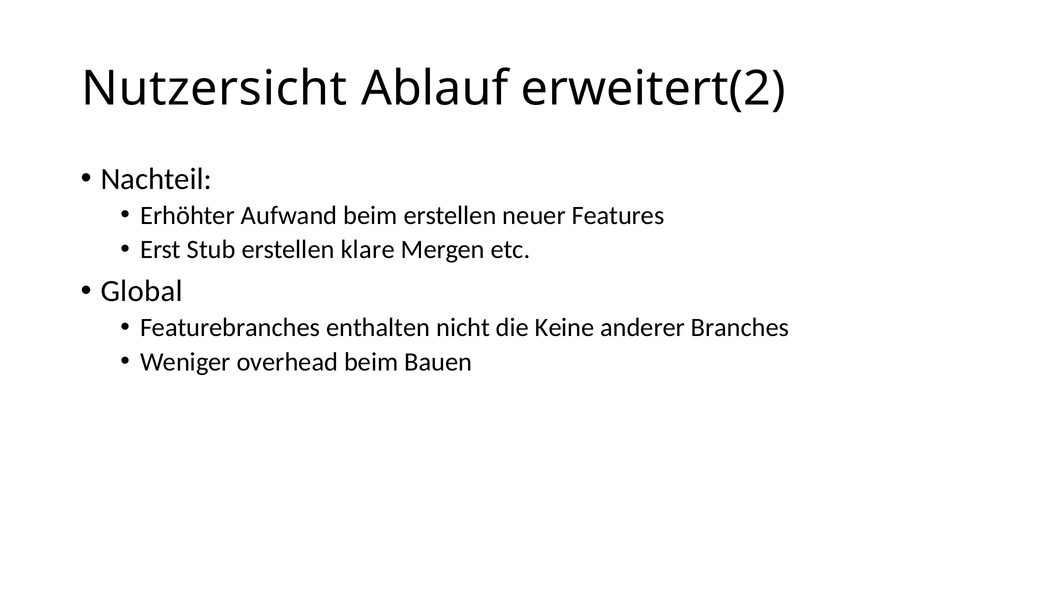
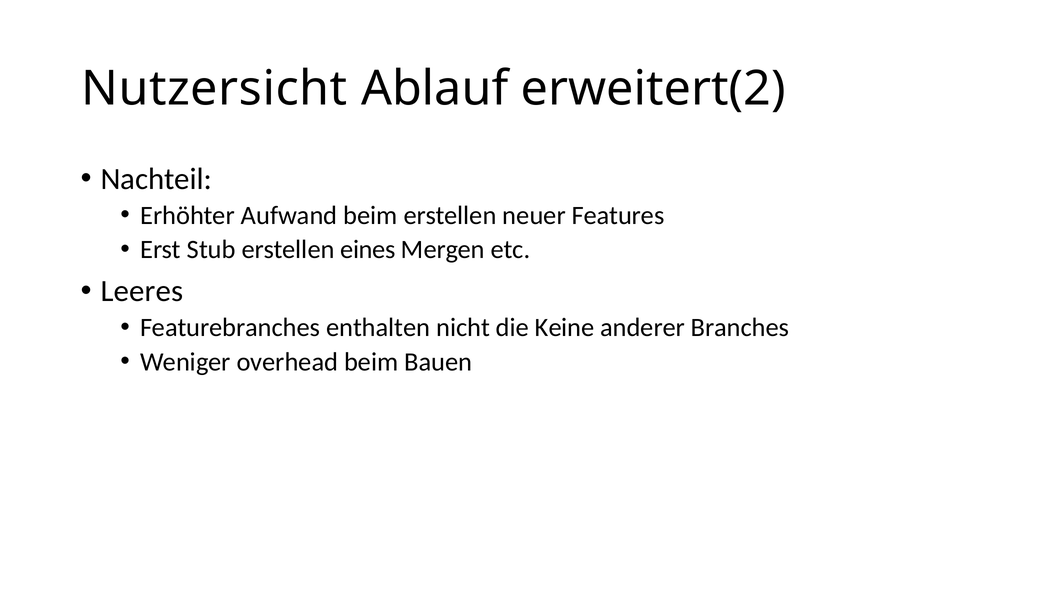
klare: klare -> eines (368, 250)
Global: Global -> Leeres (142, 292)
